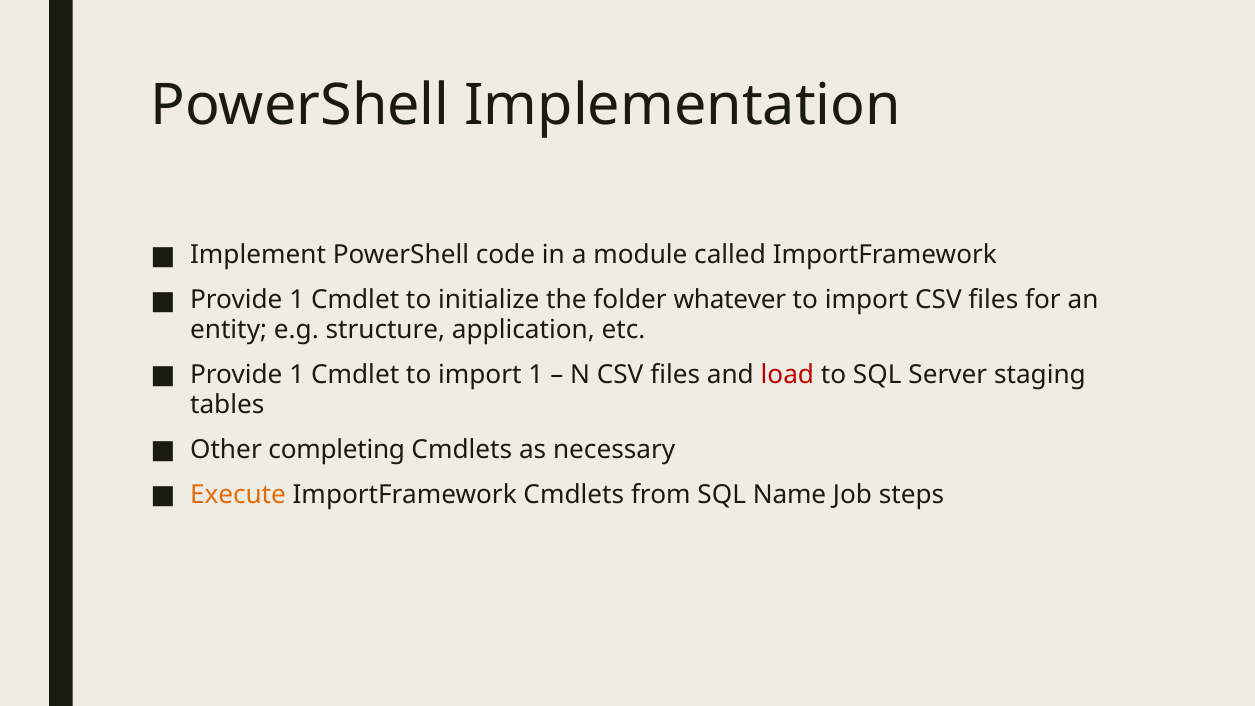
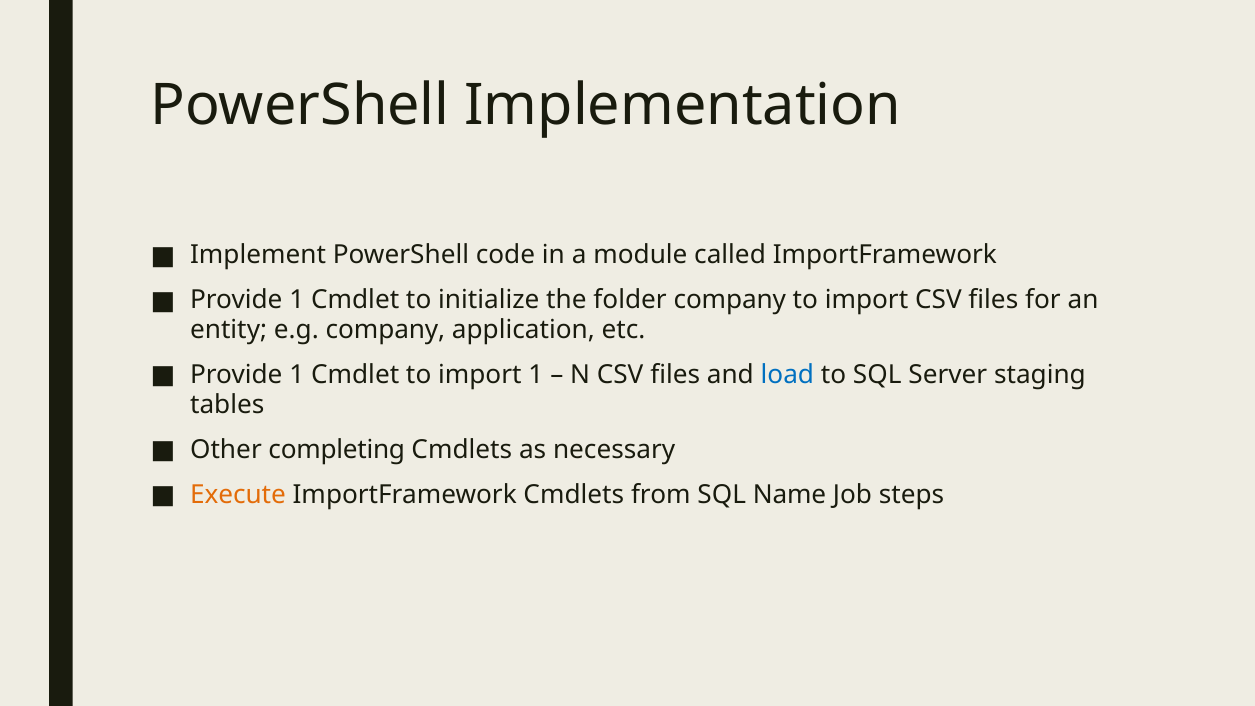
folder whatever: whatever -> company (730, 300)
e.g structure: structure -> company (385, 330)
load colour: red -> blue (787, 375)
